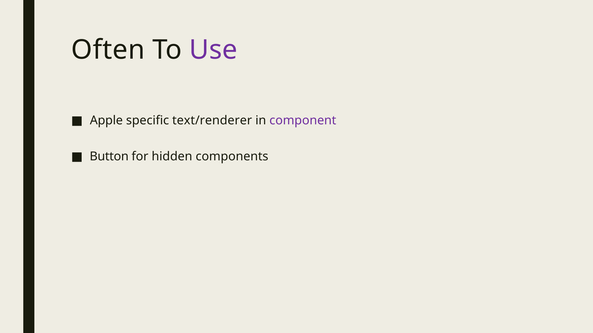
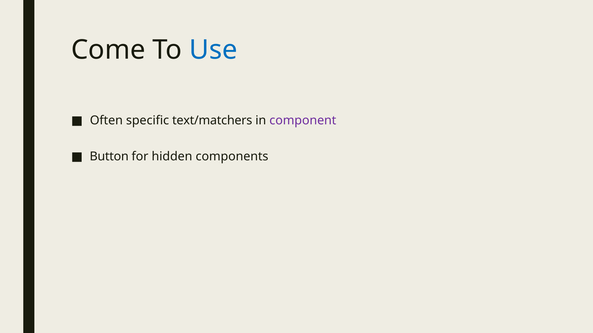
Often: Often -> Come (108, 50)
Use colour: purple -> blue (213, 50)
Apple: Apple -> Often (106, 120)
text/renderer: text/renderer -> text/matchers (212, 120)
